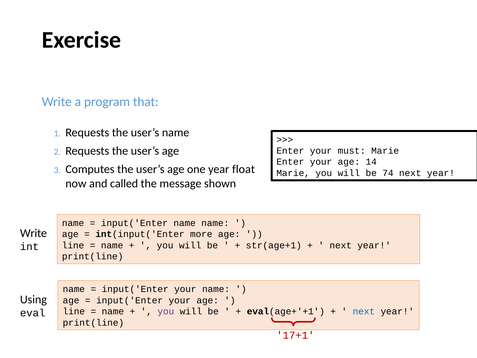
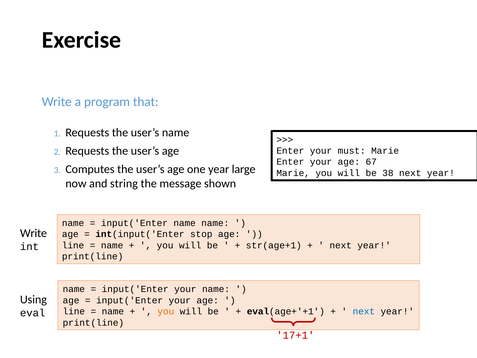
14: 14 -> 67 (371, 162)
float: float -> large (244, 169)
74: 74 -> 38 (388, 173)
called: called -> string (124, 183)
more: more -> stop (201, 234)
you colour: purple -> orange (166, 311)
